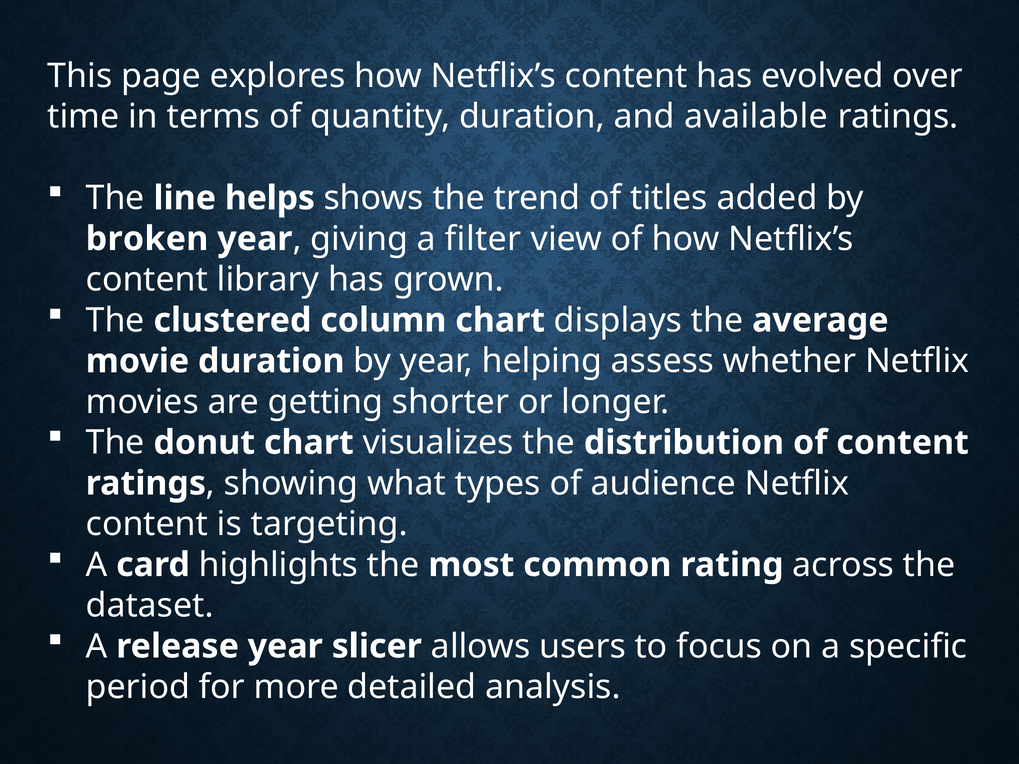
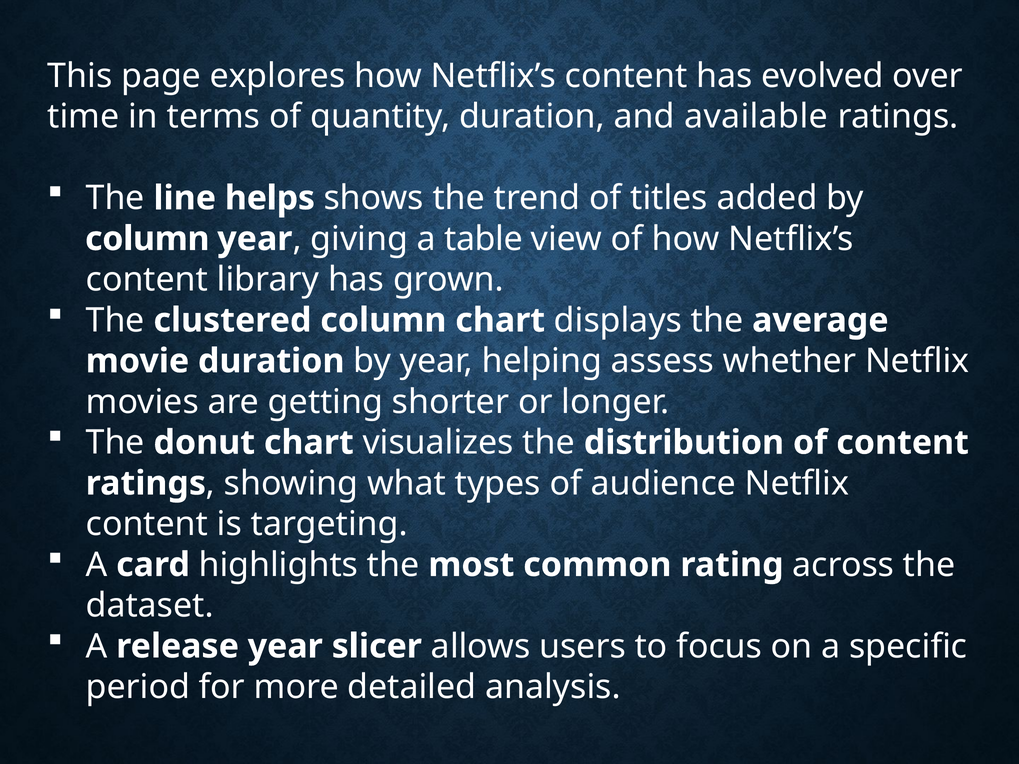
broken: broken -> column (147, 239)
filter: filter -> table (483, 239)
